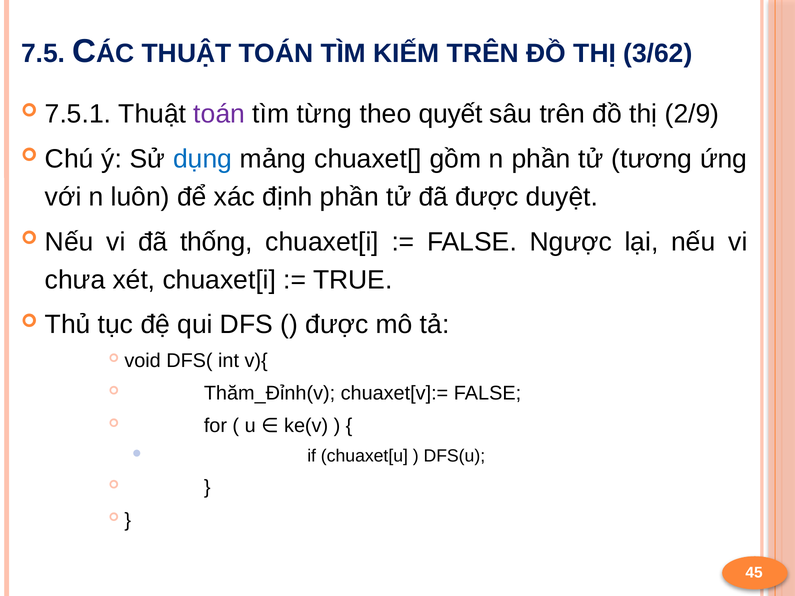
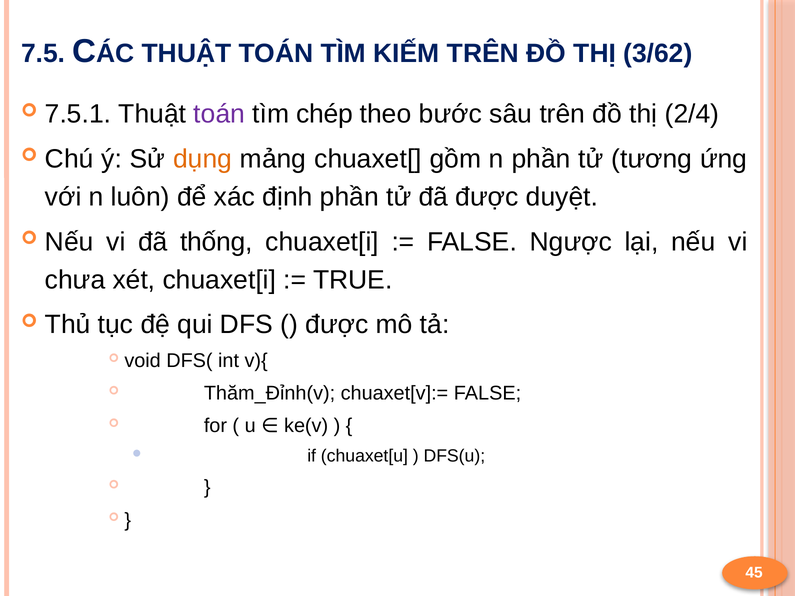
từng: từng -> chép (325, 114)
quyết: quyết -> bước (450, 114)
2/9: 2/9 -> 2/4 (692, 114)
dụng colour: blue -> orange (203, 159)
